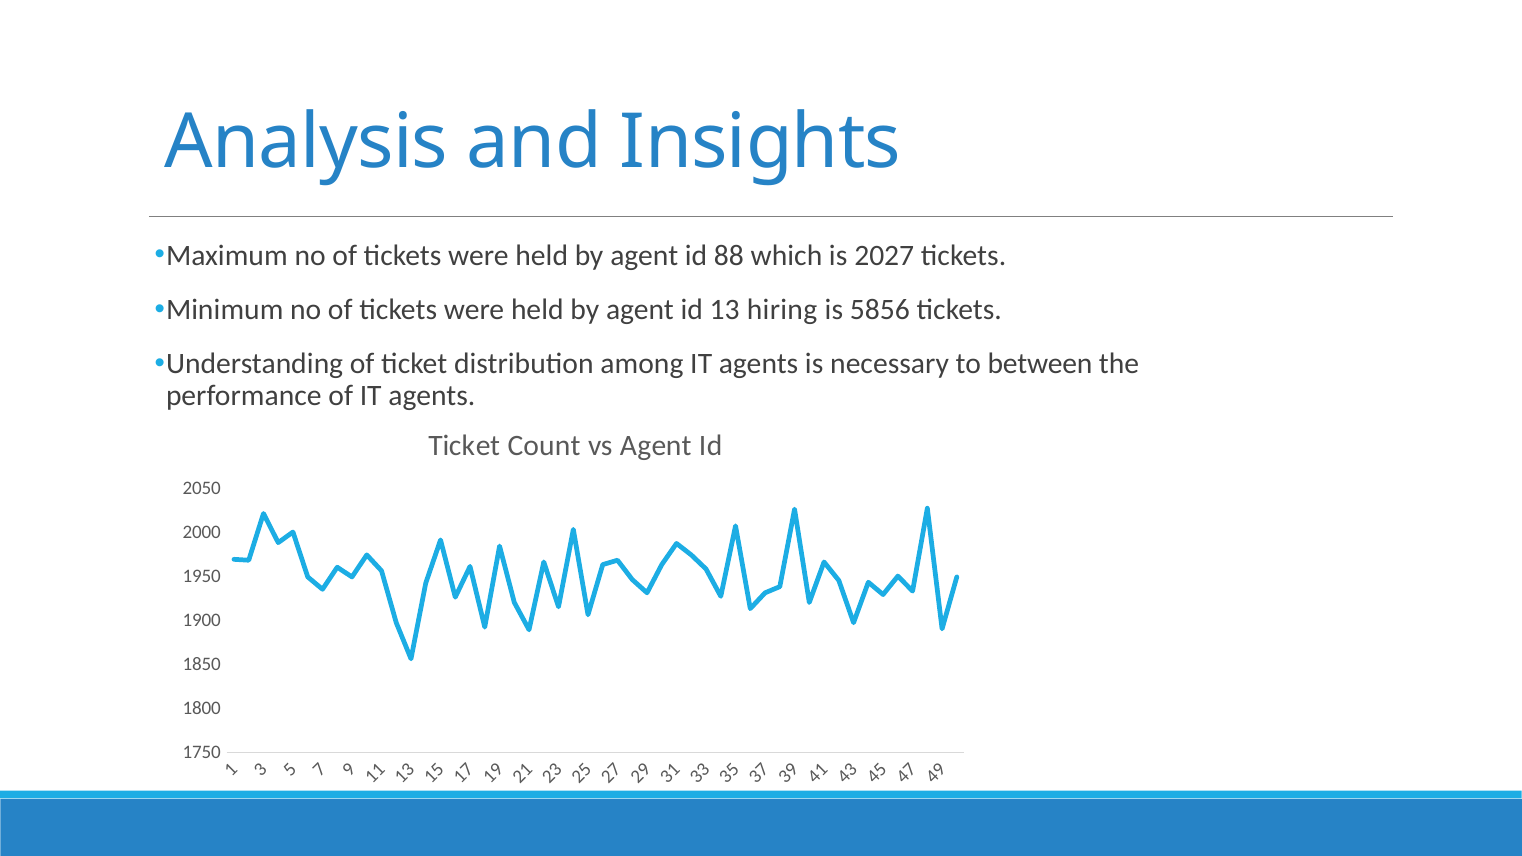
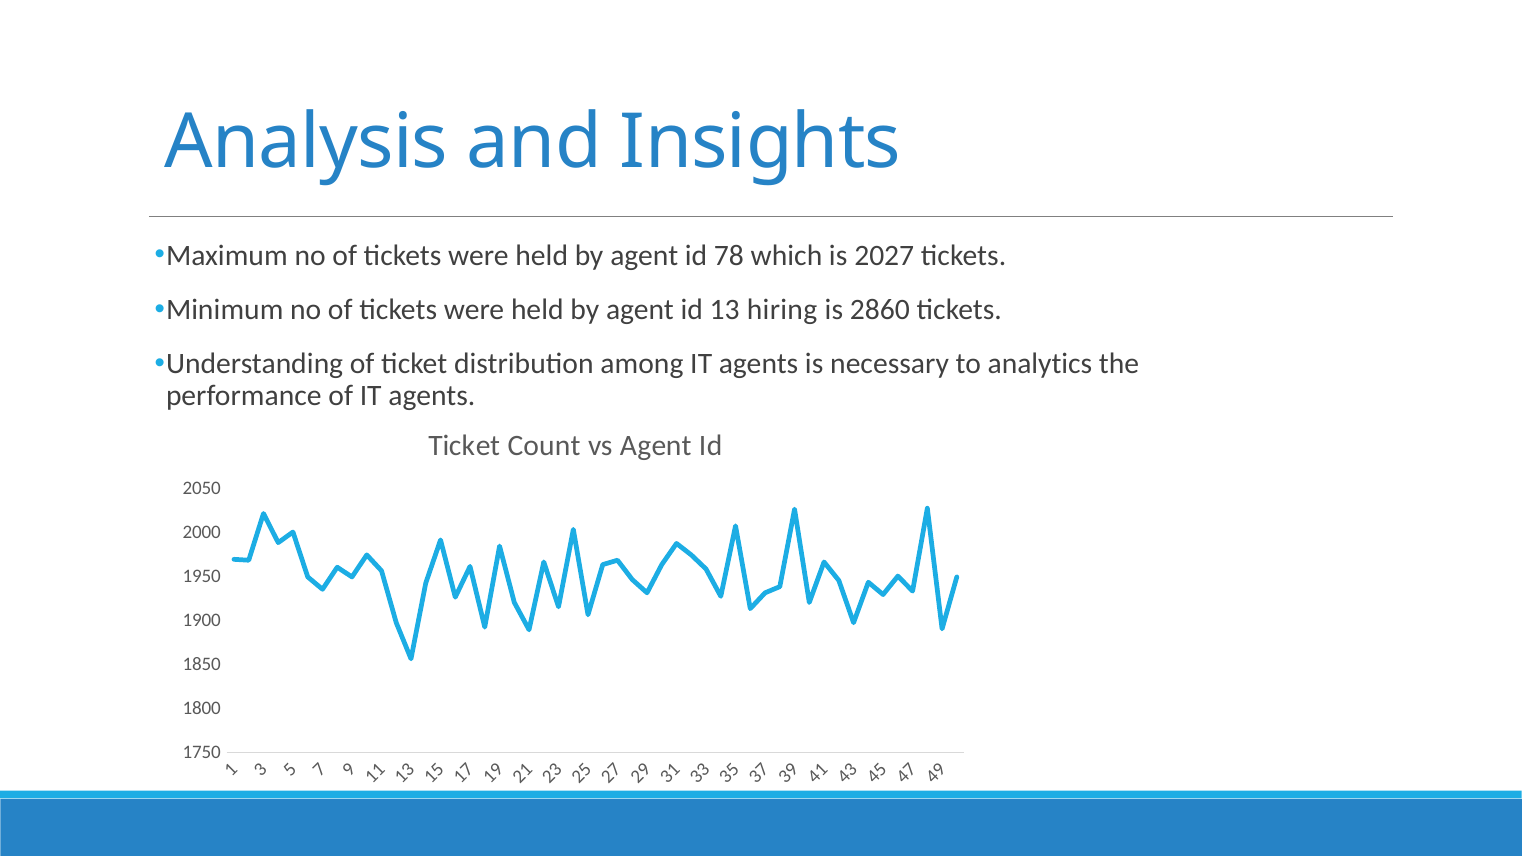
88: 88 -> 78 (729, 255)
5856: 5856 -> 2860 (880, 310)
between: between -> analytics (1040, 364)
